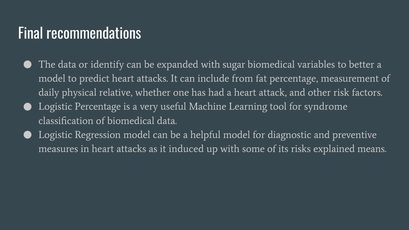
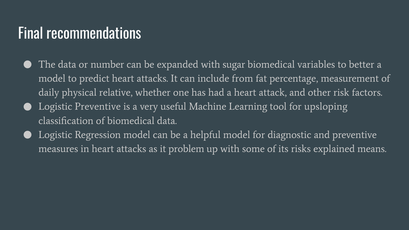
identify: identify -> number (107, 64)
Logistic Percentage: Percentage -> Preventive (98, 107)
syndrome: syndrome -> upsloping (326, 107)
induced: induced -> problem (186, 149)
